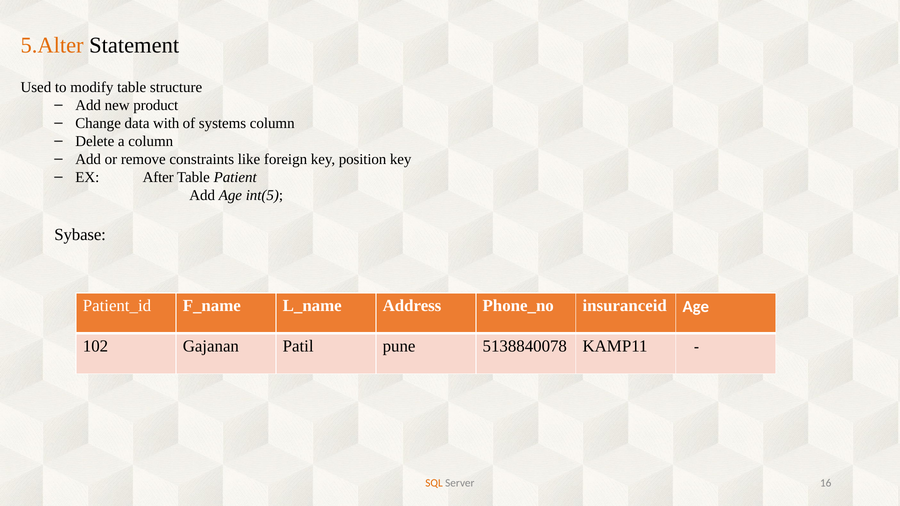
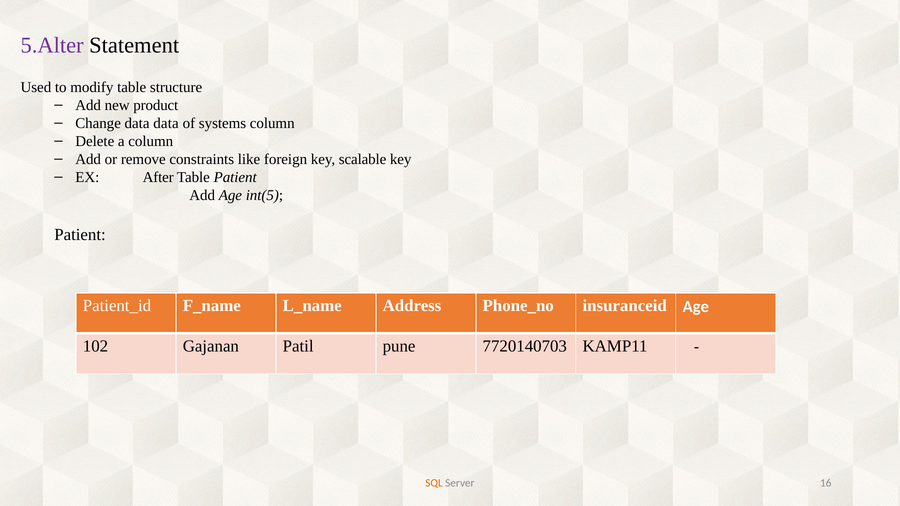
5.Alter colour: orange -> purple (52, 45)
data with: with -> data (166, 123)
position: position -> scalable (363, 159)
Sybase: Sybase -> Patient (80, 235)
5138840078: 5138840078 -> 7720140703 (525, 346)
